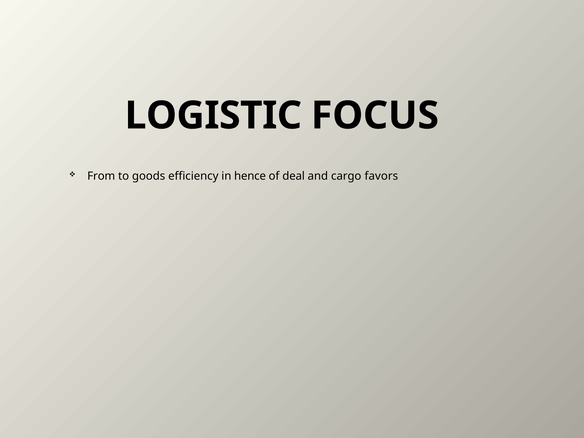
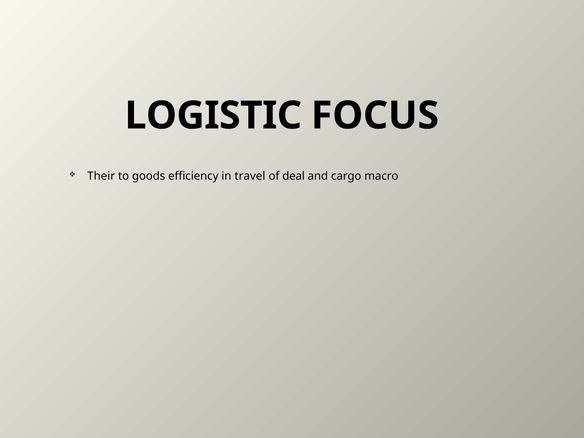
From: From -> Their (101, 176)
hence: hence -> travel (250, 176)
favors: favors -> macro (381, 176)
